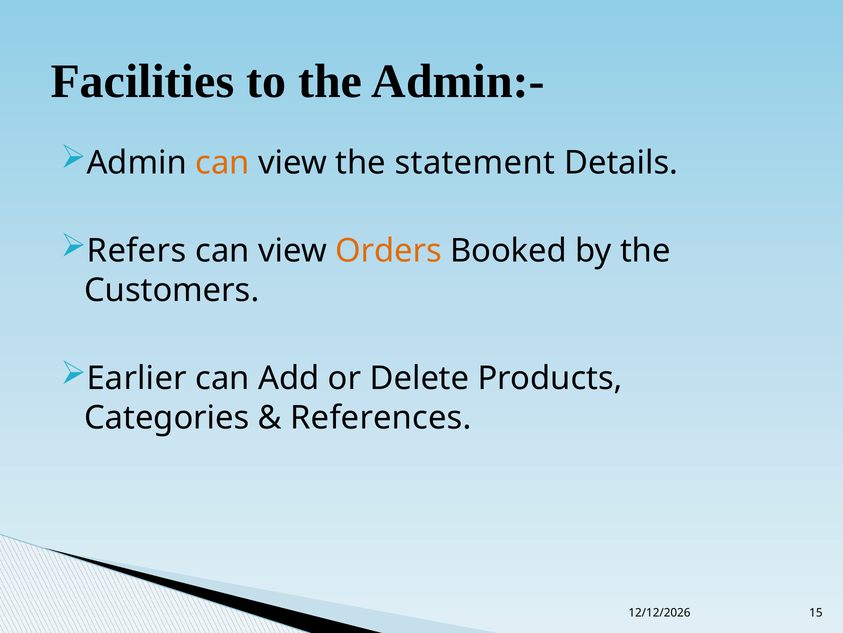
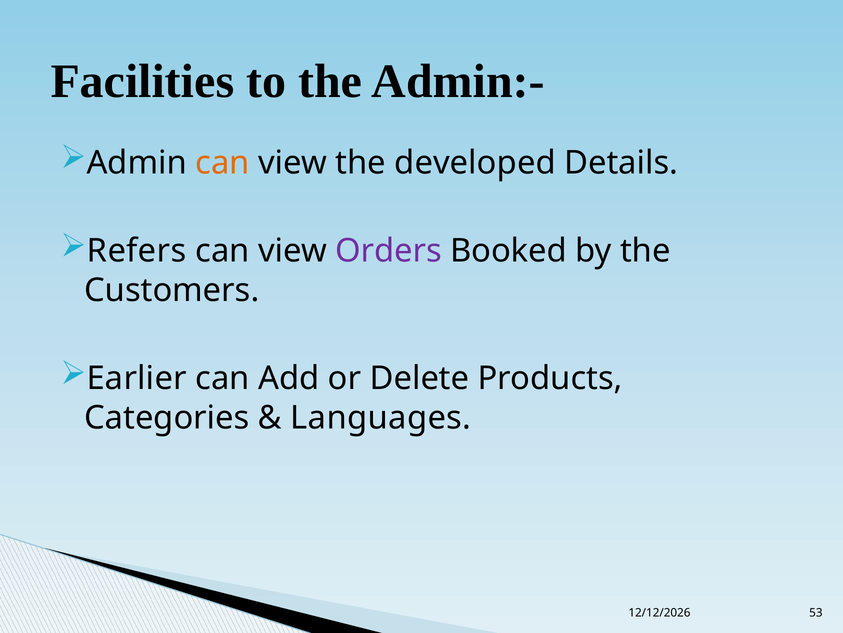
statement: statement -> developed (475, 163)
Orders colour: orange -> purple (389, 251)
References: References -> Languages (381, 418)
15: 15 -> 53 (816, 612)
